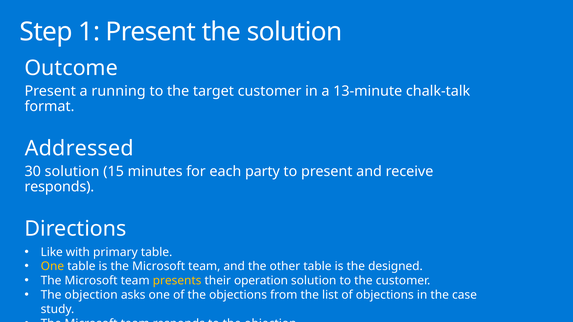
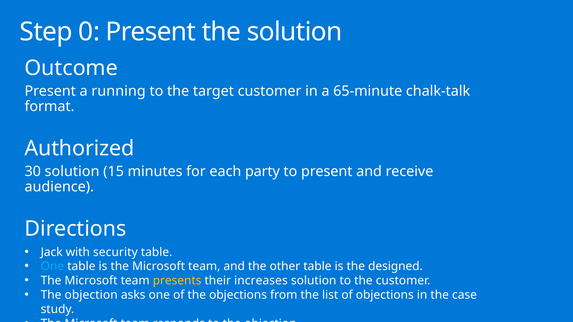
1: 1 -> 0 (89, 32)
13-minute: 13-minute -> 65-minute (368, 91)
Addressed: Addressed -> Authorized (79, 149)
responds: responds -> audience (59, 187)
Like: Like -> Jack (52, 252)
primary: primary -> security (115, 252)
One colour: yellow -> light blue (52, 267)
operation: operation -> increases (261, 281)
